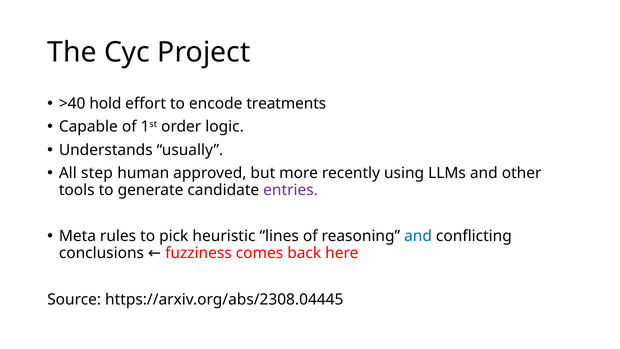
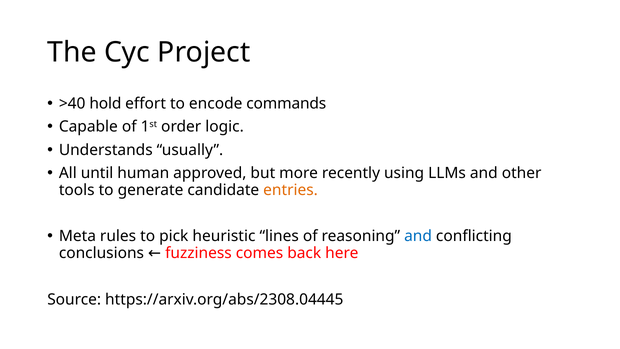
treatments: treatments -> commands (286, 103)
step: step -> until (97, 173)
entries colour: purple -> orange (291, 190)
